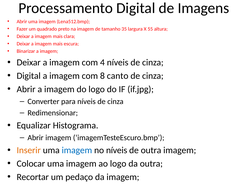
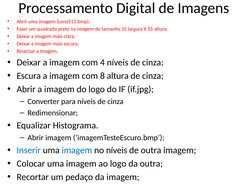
Digital: Digital -> Escura (29, 76)
8 canto: canto -> altura (118, 76)
Inserir colour: orange -> blue (29, 150)
